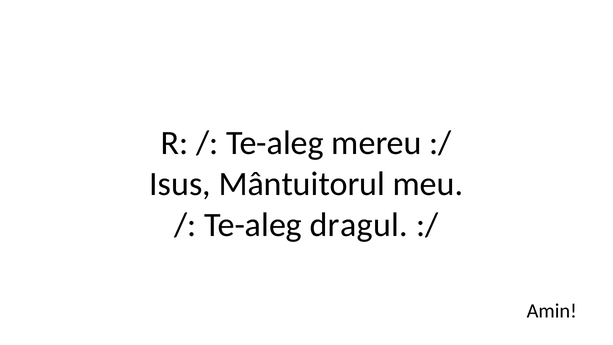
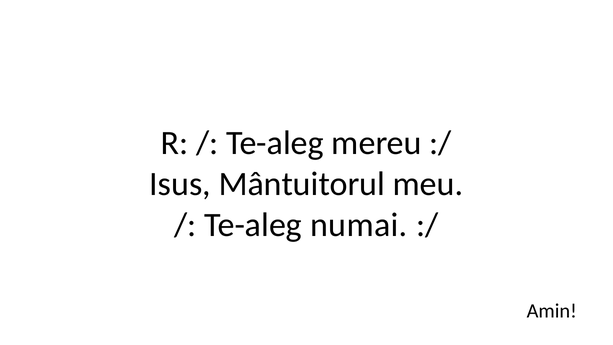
dragul: dragul -> numai (359, 225)
